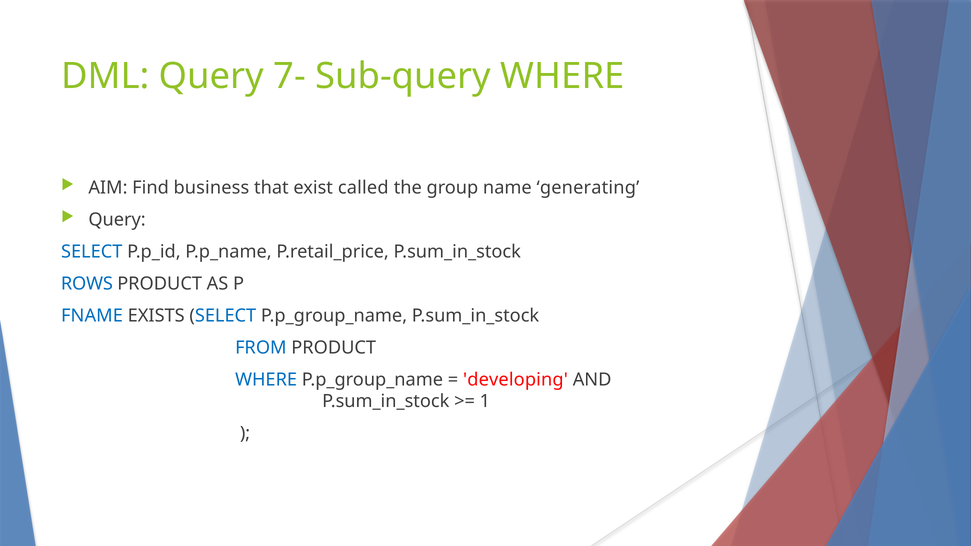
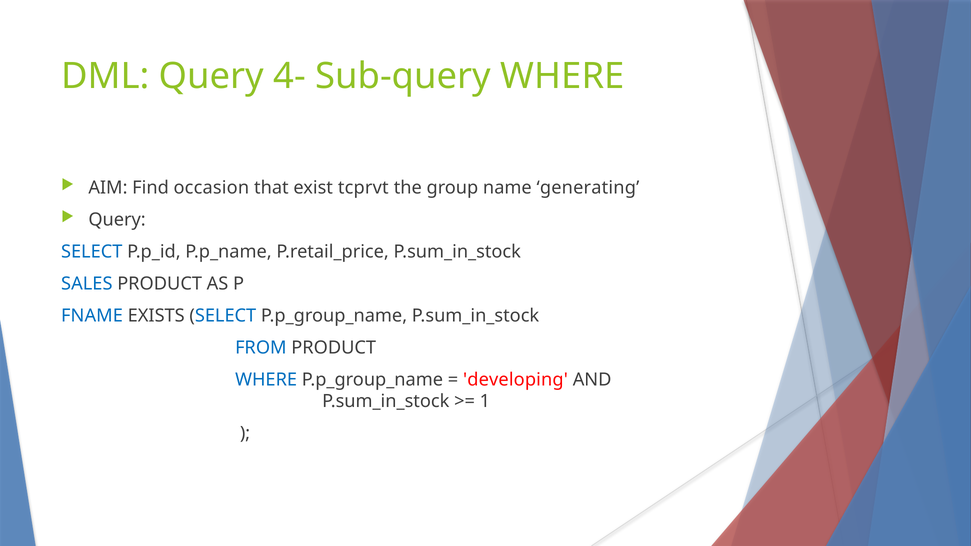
7-: 7- -> 4- (290, 76)
business: business -> occasion (211, 188)
called: called -> tcprvt (363, 188)
ROWS: ROWS -> SALES (87, 284)
